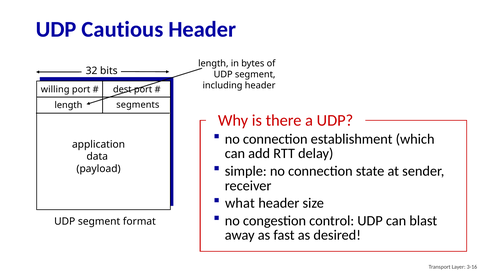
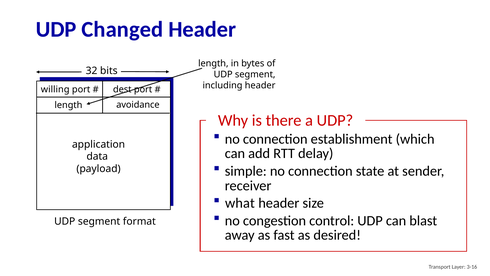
Cautious: Cautious -> Changed (122, 29)
segments: segments -> avoidance (138, 105)
